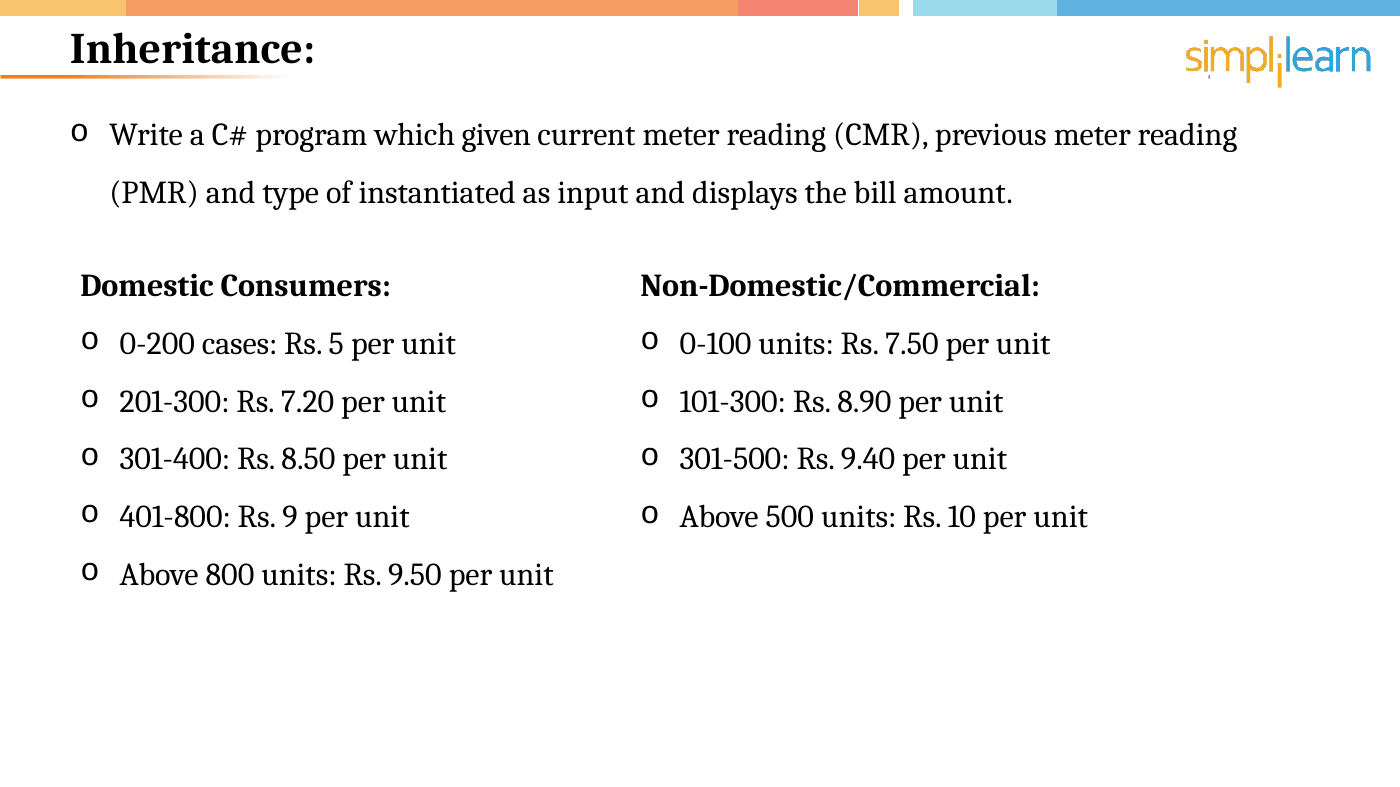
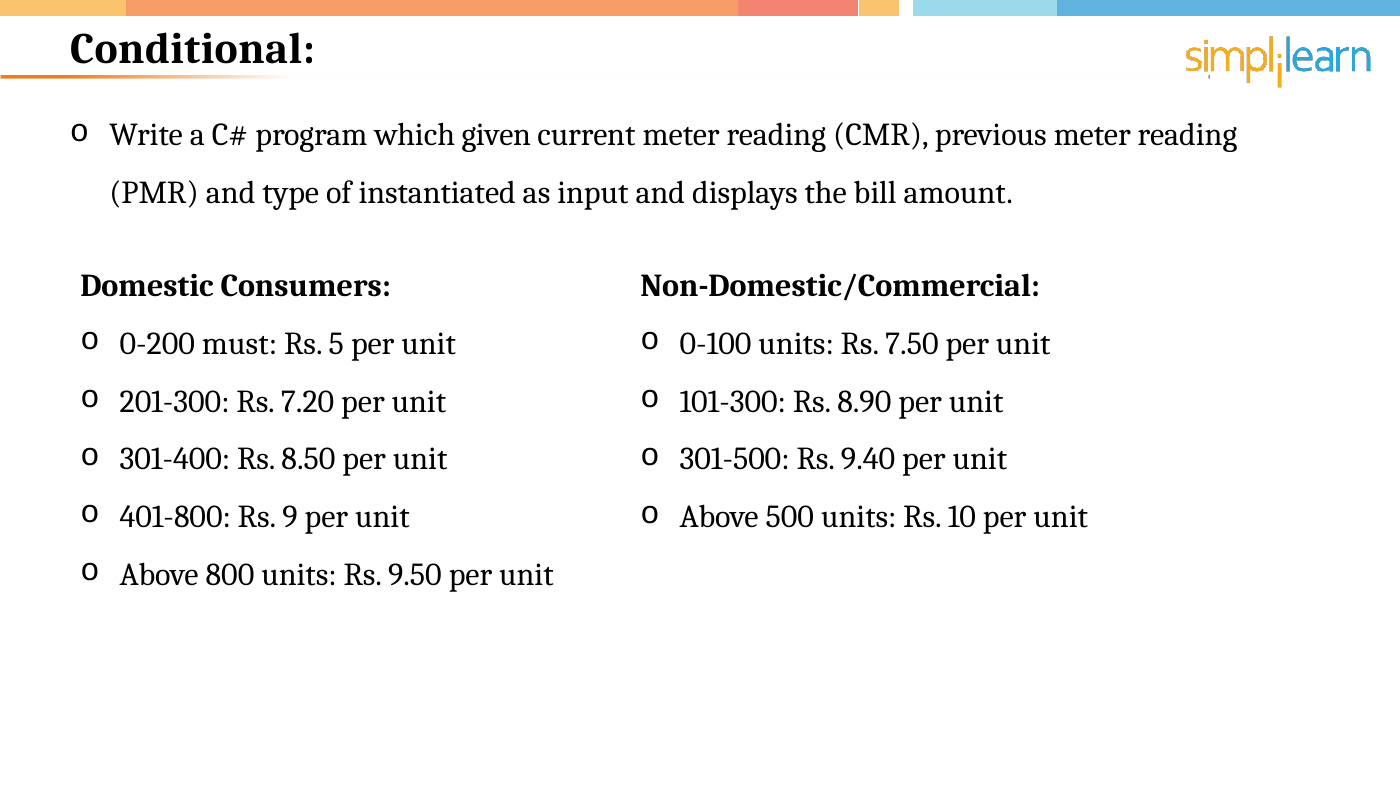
Inheritance: Inheritance -> Conditional (192, 49)
cases: cases -> must (240, 344)
